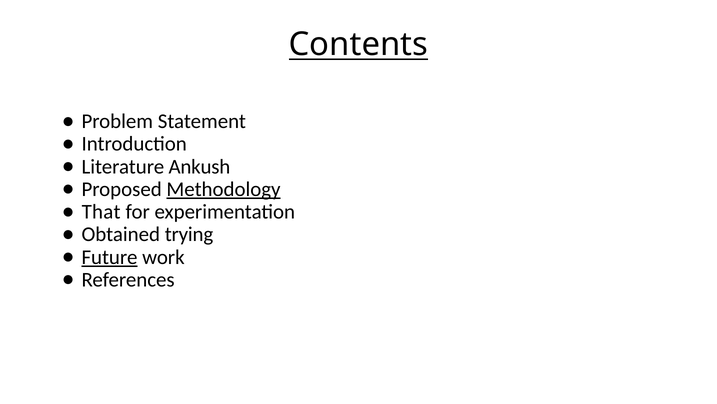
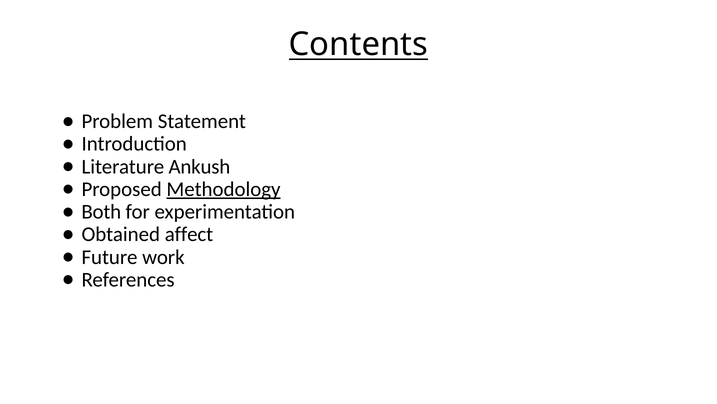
That: That -> Both (101, 212)
trying: trying -> affect (189, 234)
Future underline: present -> none (110, 257)
